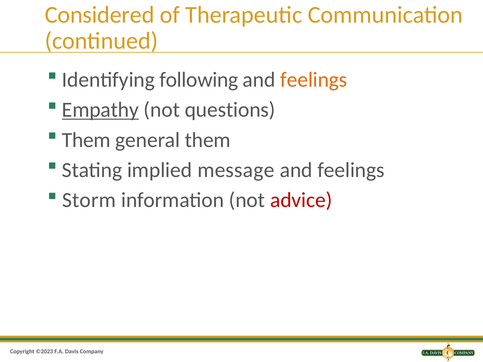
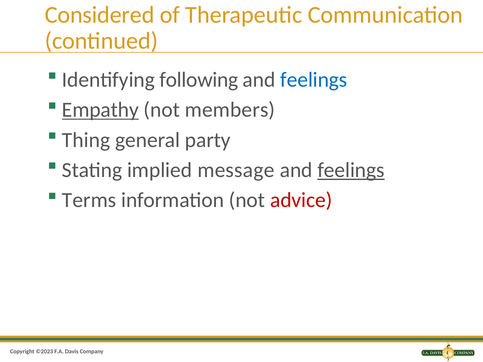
feelings colour: orange -> blue (314, 80)
questions: questions -> members (230, 110)
Them: Them -> Thing (86, 140)
general them: them -> party (208, 140)
feelings underline: none -> present (351, 170)
Storm: Storm -> Terms (89, 200)
